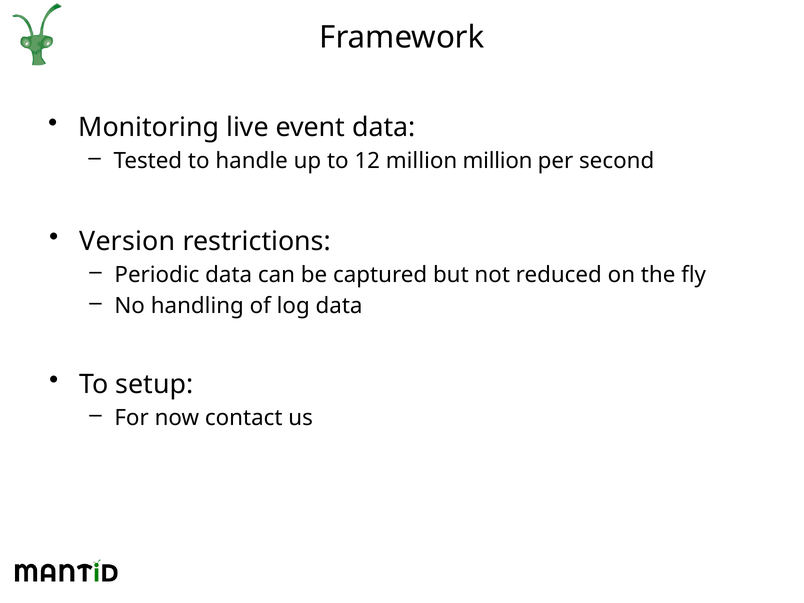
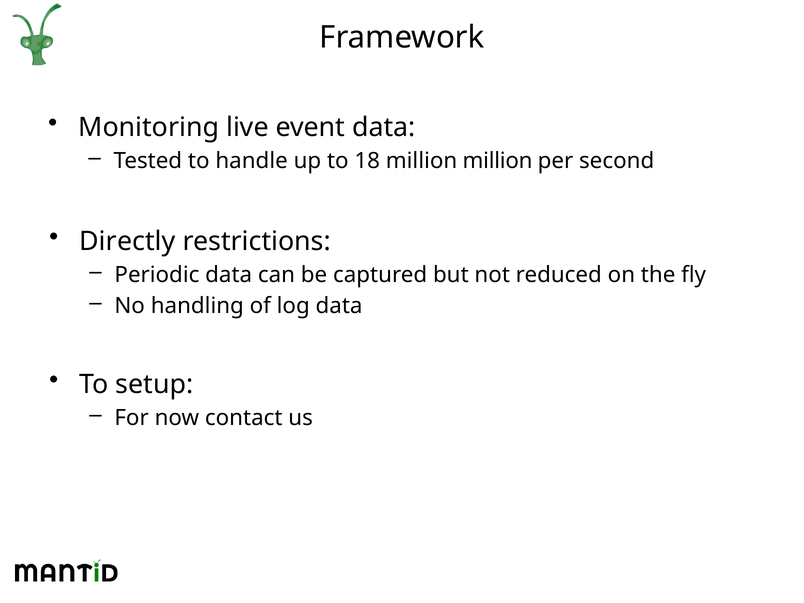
12: 12 -> 18 (367, 161)
Version: Version -> Directly (127, 241)
